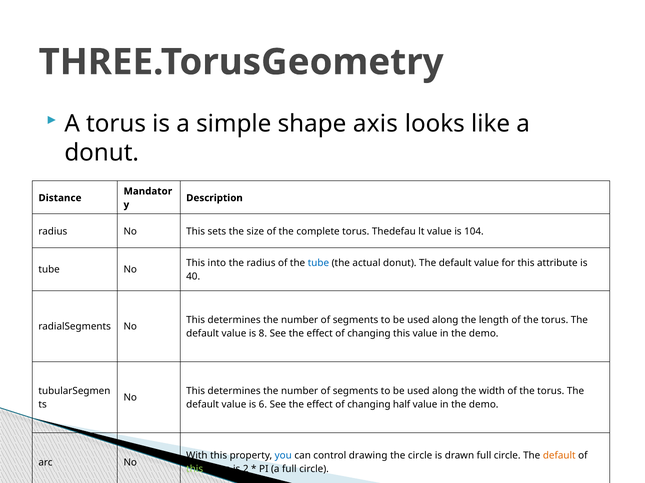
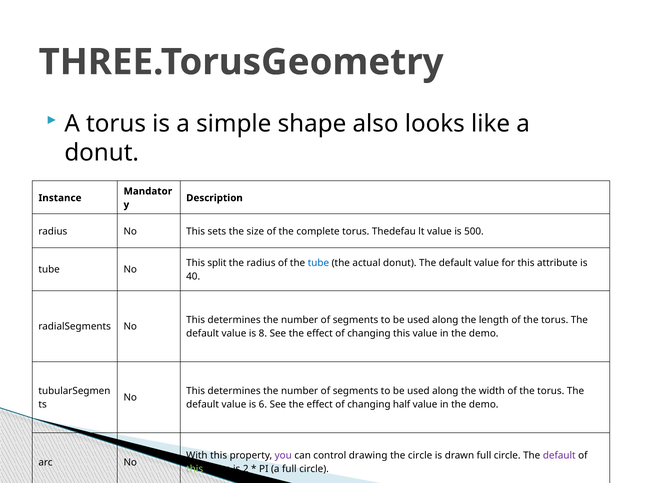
axis: axis -> also (376, 124)
Distance: Distance -> Instance (60, 198)
104: 104 -> 500 (474, 232)
into: into -> split (217, 263)
you colour: blue -> purple (283, 456)
default colour: orange -> purple (559, 456)
